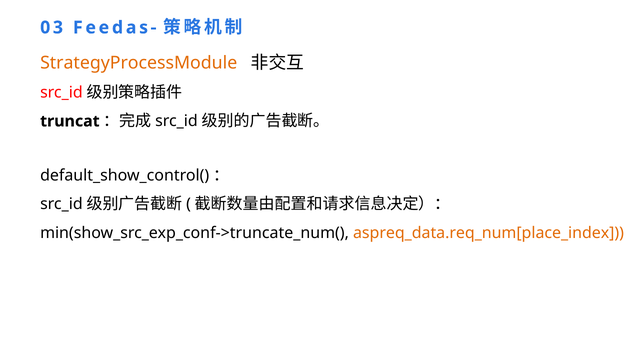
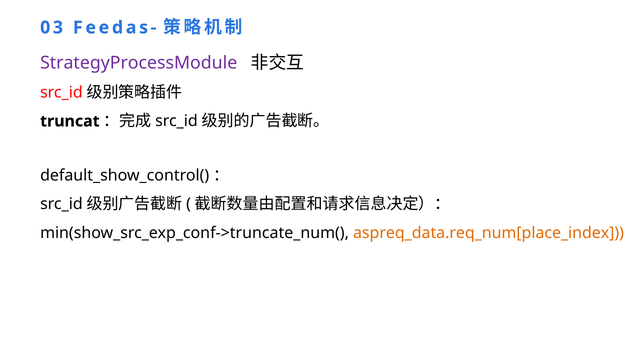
StrategyProcessModule colour: orange -> purple (139, 63)
